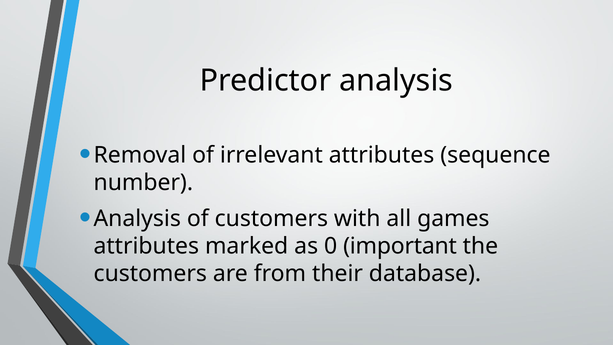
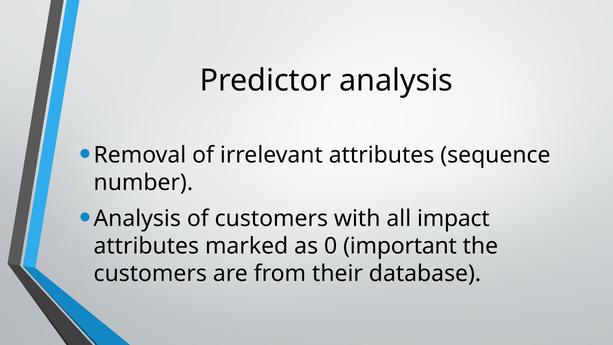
games: games -> impact (453, 218)
